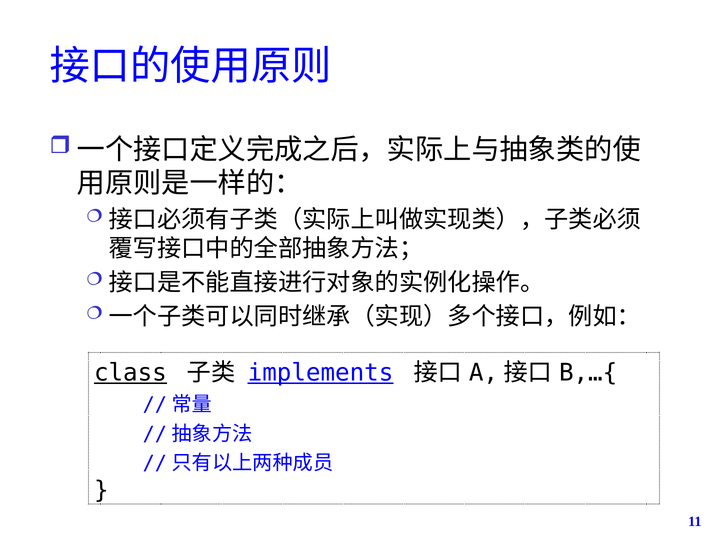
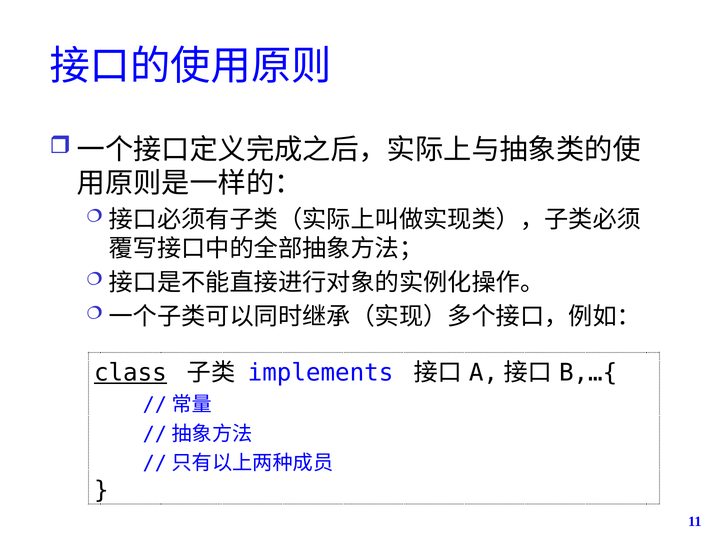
implements underline: present -> none (321, 372)
